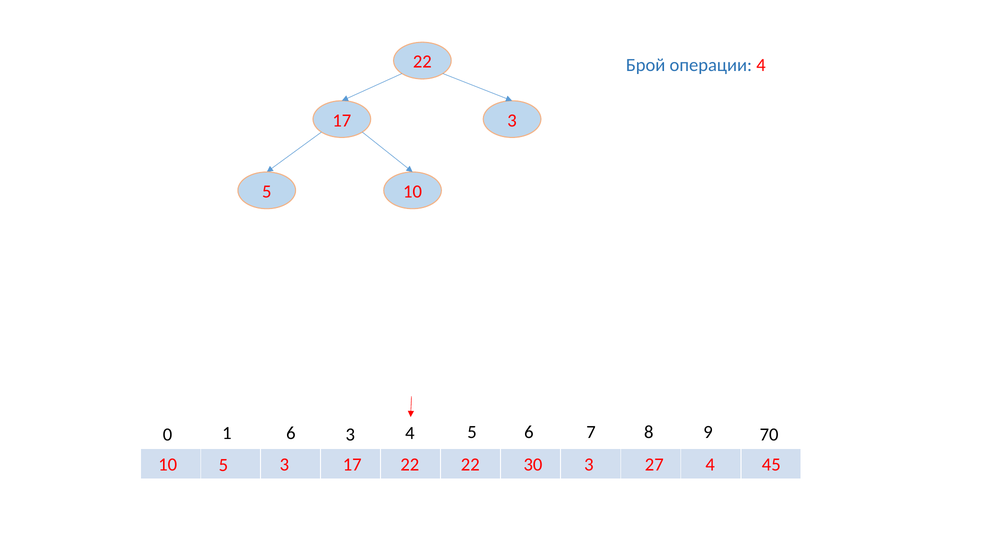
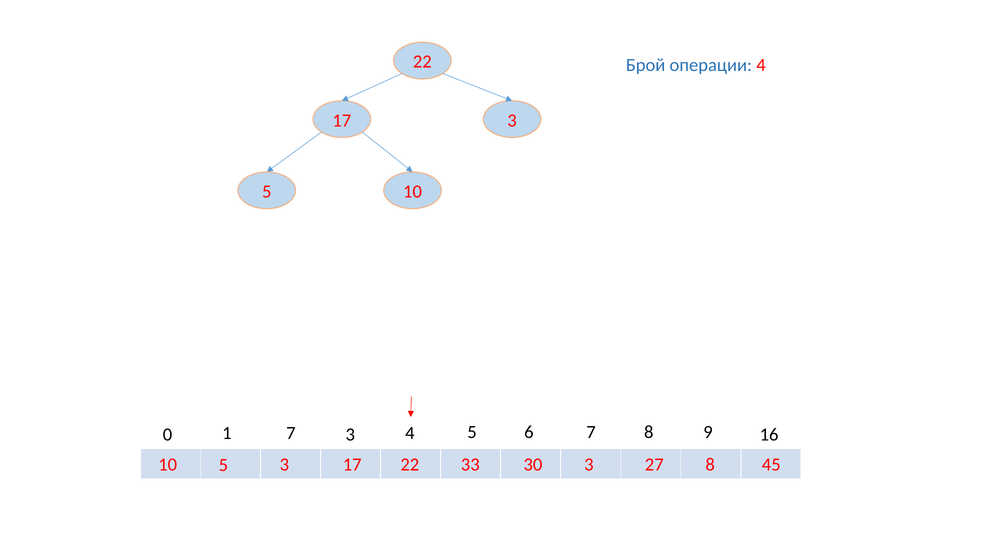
70: 70 -> 16 (769, 435)
1 6: 6 -> 7 (291, 433)
27 4: 4 -> 8 (710, 465)
22 22: 22 -> 33 (470, 465)
